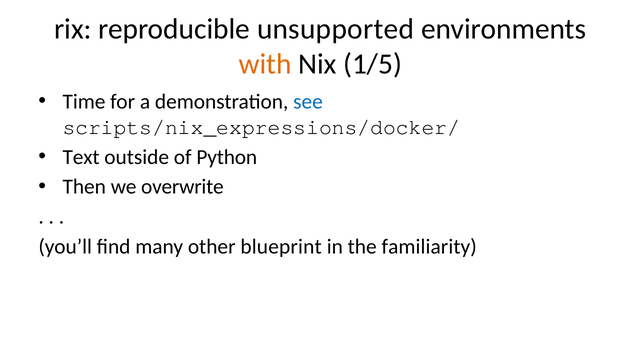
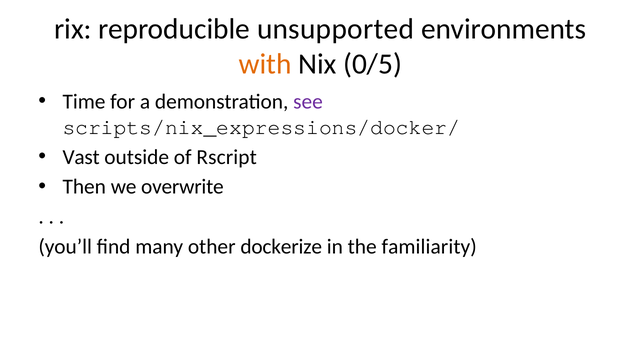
1/5: 1/5 -> 0/5 (373, 64)
see colour: blue -> purple (308, 102)
Text: Text -> Vast (81, 157)
Python: Python -> Rscript (227, 157)
blueprint: blueprint -> dockerize (281, 247)
